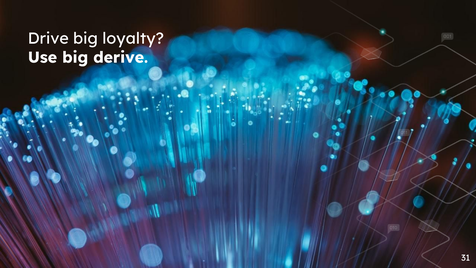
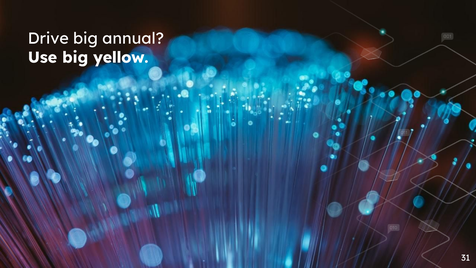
loyalty: loyalty -> annual (133, 38)
derive: derive -> yellow (121, 57)
